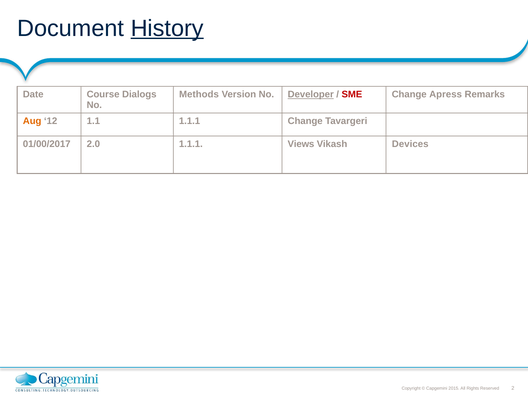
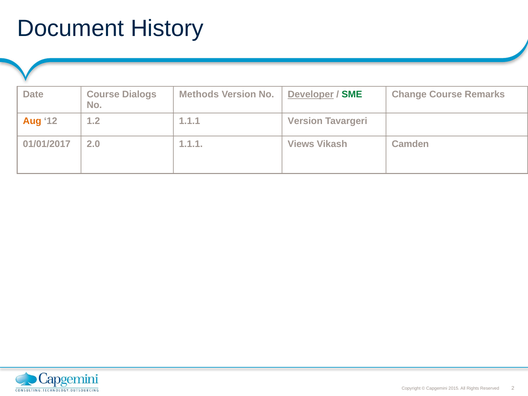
History underline: present -> none (167, 28)
SME colour: red -> green (352, 94)
Change Apress: Apress -> Course (446, 94)
1.1: 1.1 -> 1.2 (93, 121)
1.1.1 Change: Change -> Version (305, 121)
01/00/2017: 01/00/2017 -> 01/01/2017 (47, 144)
Devices: Devices -> Camden (410, 144)
